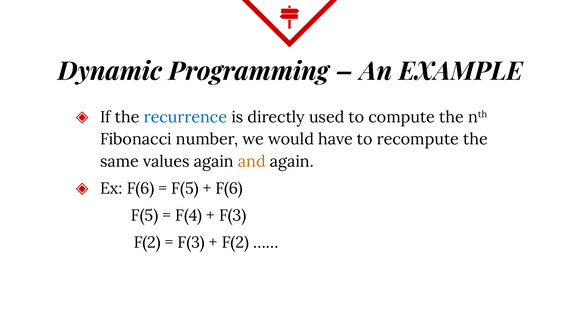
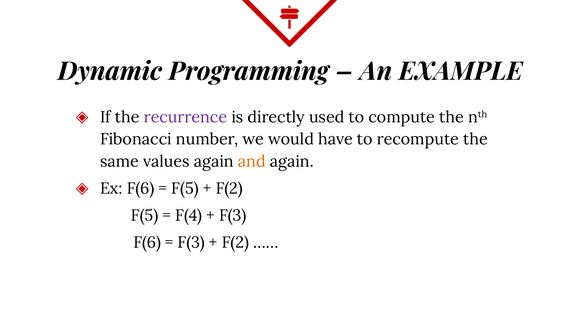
recurrence colour: blue -> purple (185, 117)
F(6: F(6 -> F(2 (229, 189)
F(2: F(2 -> F(6 (147, 243)
